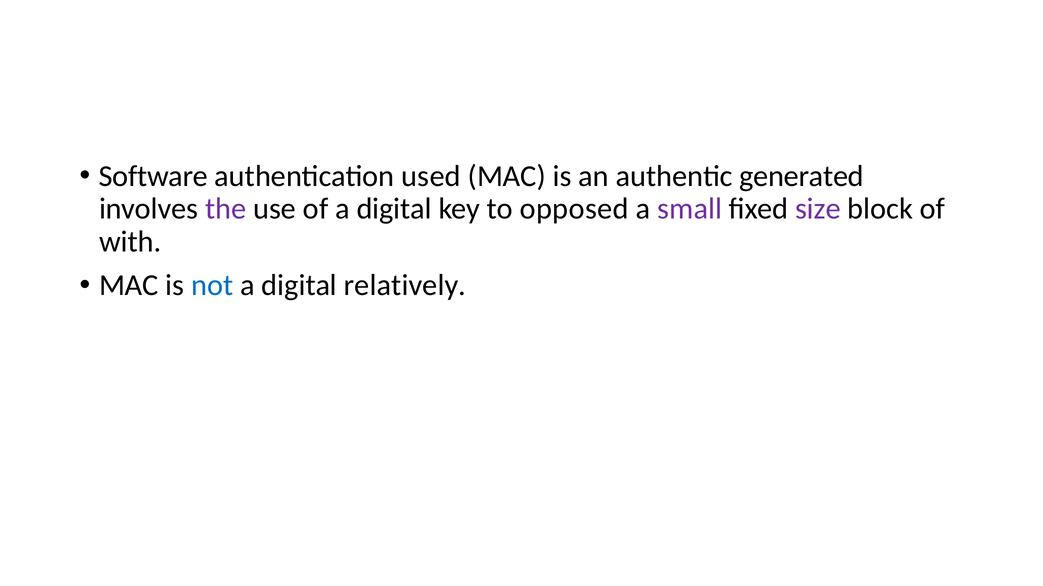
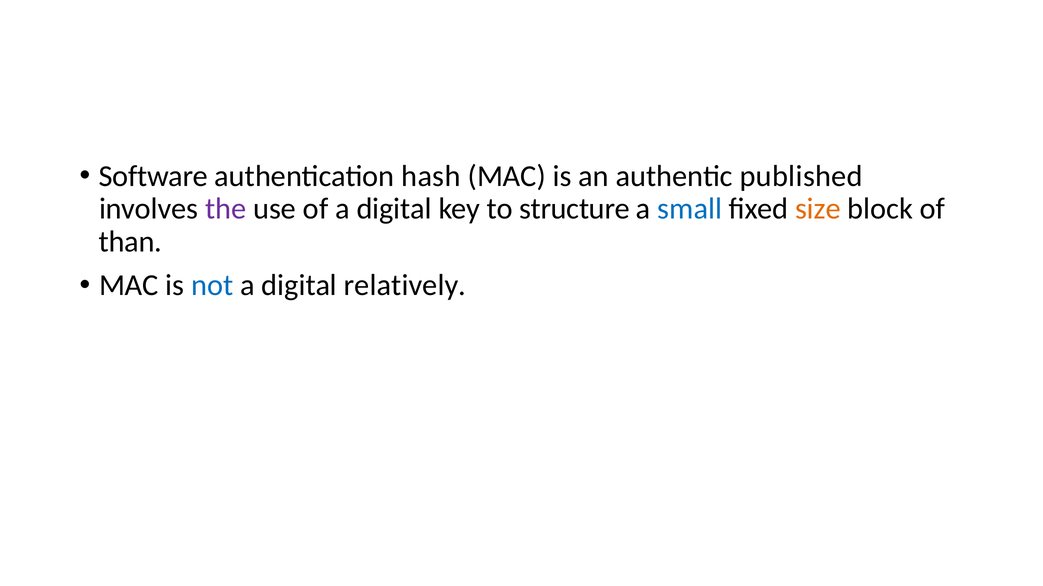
used: used -> hash (431, 176)
generated: generated -> published (801, 176)
opposed: opposed -> structure (575, 209)
small colour: purple -> blue (690, 209)
size colour: purple -> orange (818, 209)
with: with -> than (130, 242)
